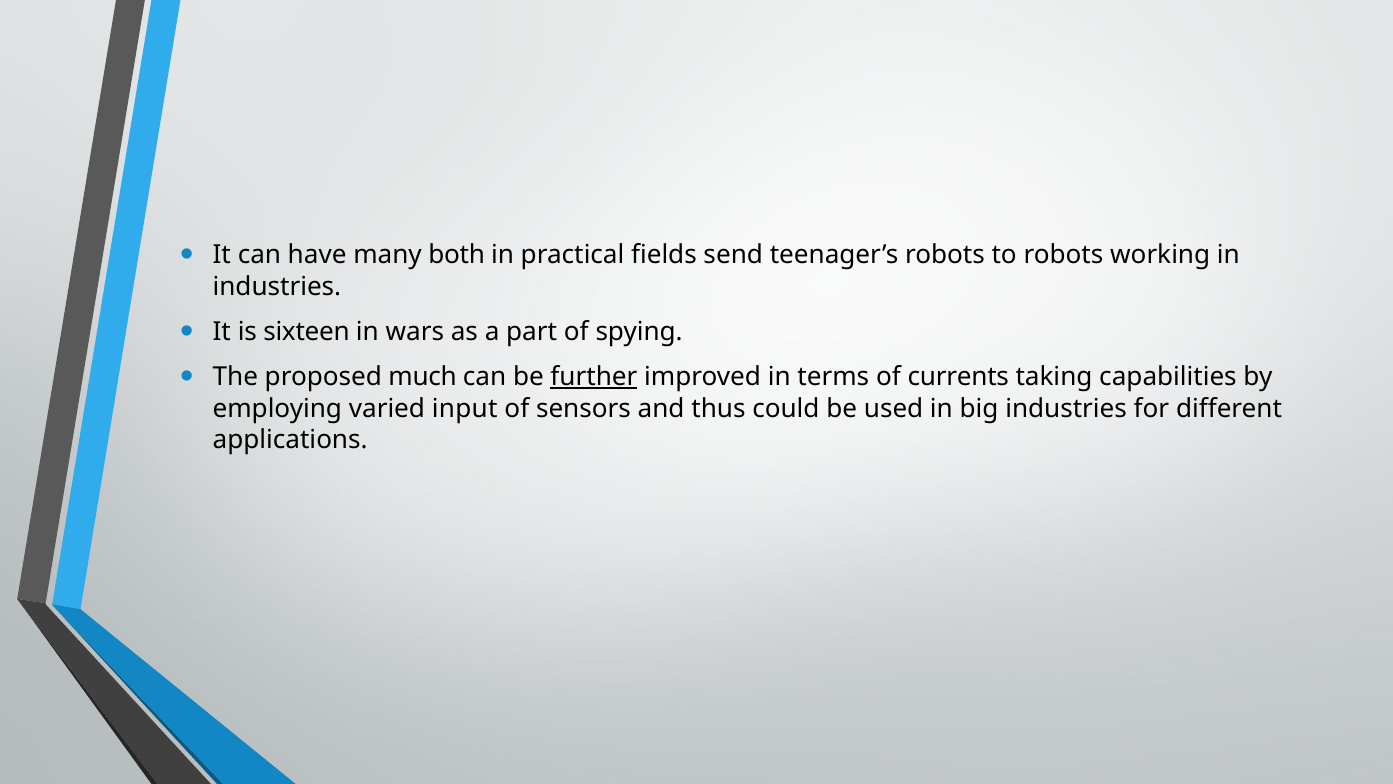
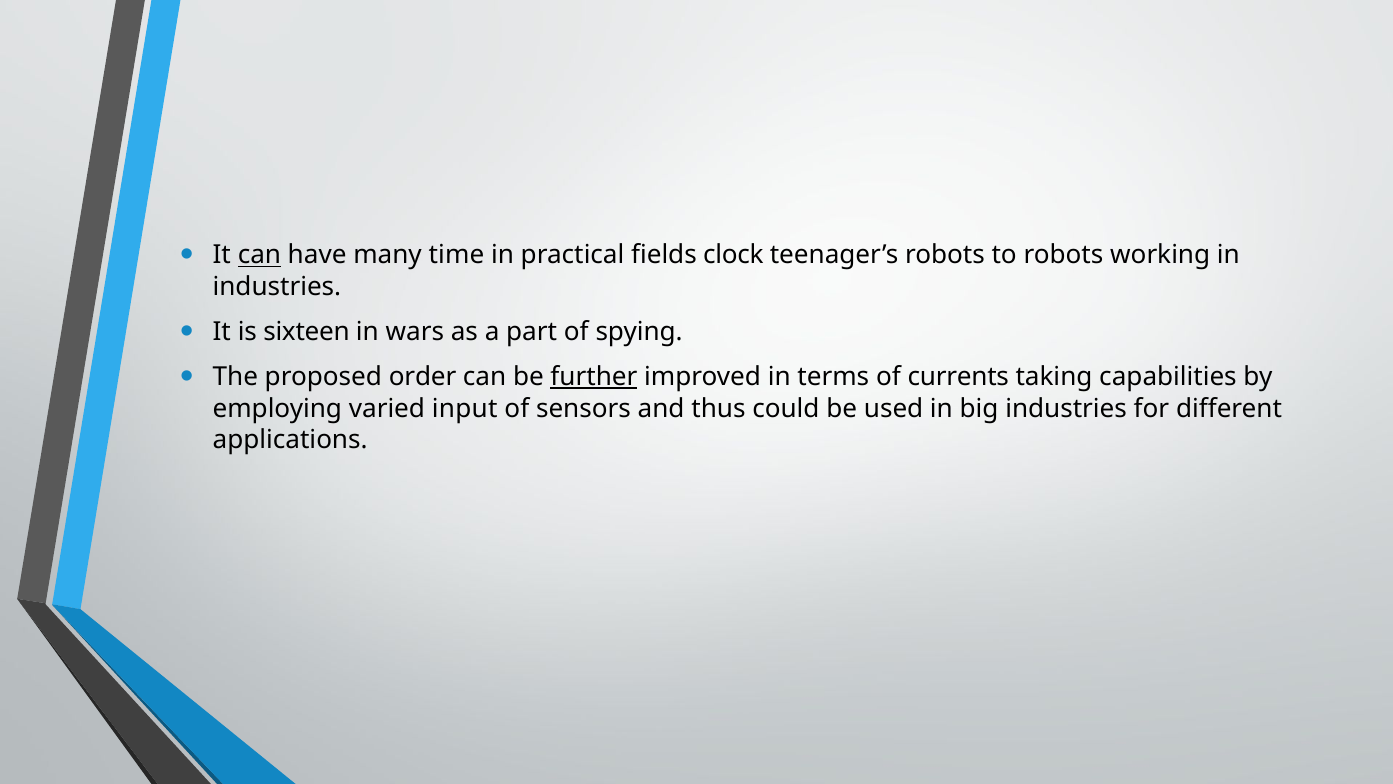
can underline: none -> present (259, 255)
both: both -> time (456, 255)
send: send -> clock (733, 255)
much: much -> order (423, 377)
